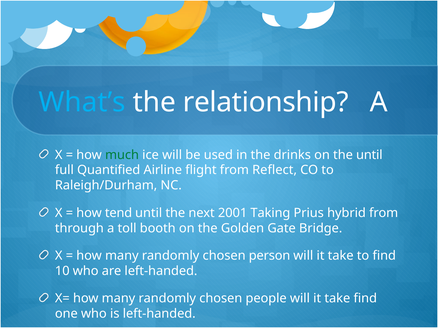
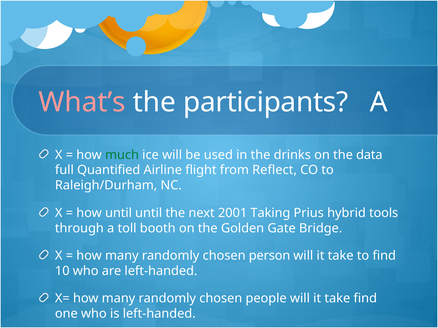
What’s colour: light blue -> pink (82, 103)
relationship: relationship -> participants (266, 103)
the until: until -> data (369, 155)
how tend: tend -> until (118, 213)
hybrid from: from -> tools (384, 213)
